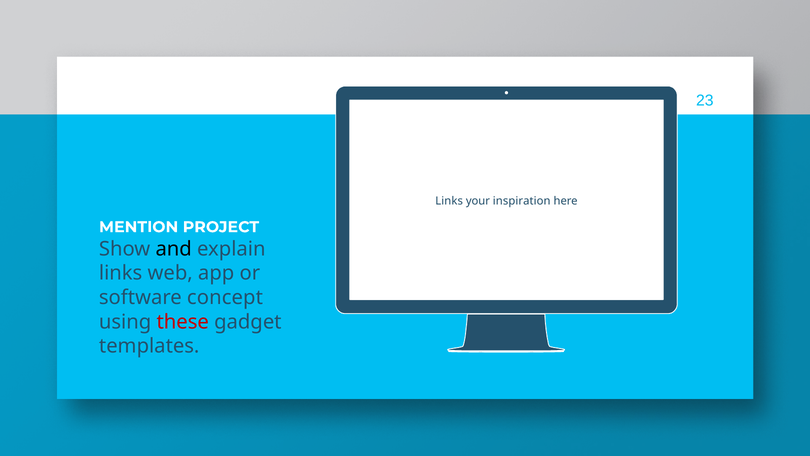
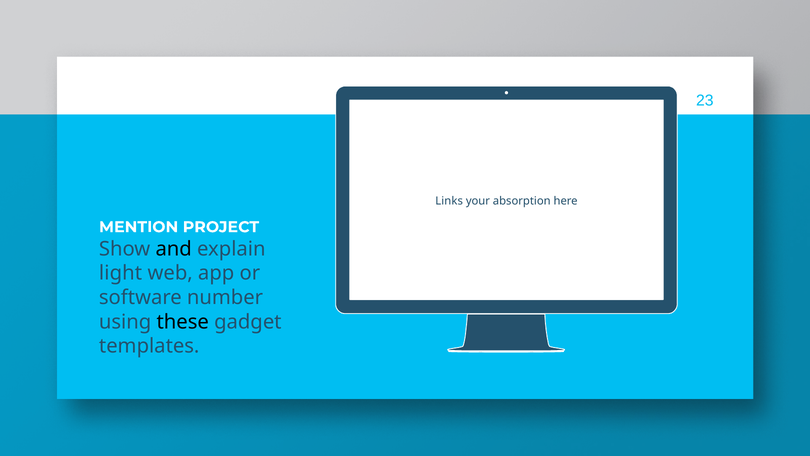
inspiration: inspiration -> absorption (522, 201)
links: links -> light (121, 273)
concept: concept -> number (225, 297)
these colour: red -> black (183, 322)
